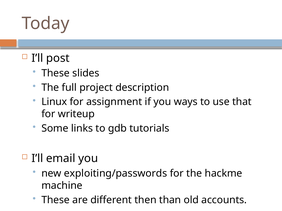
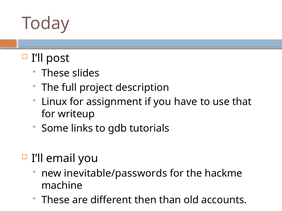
ways: ways -> have (186, 102)
exploiting/passwords: exploiting/passwords -> inevitable/passwords (115, 174)
